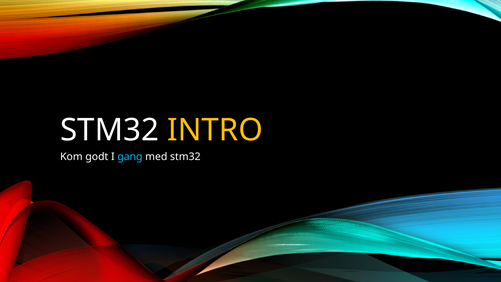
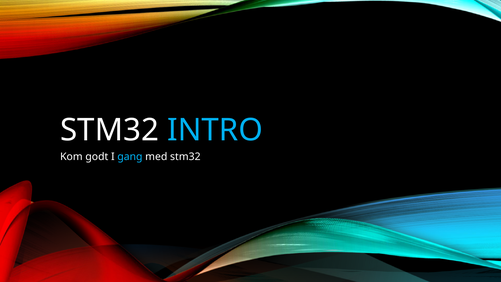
INTRO colour: yellow -> light blue (215, 130)
